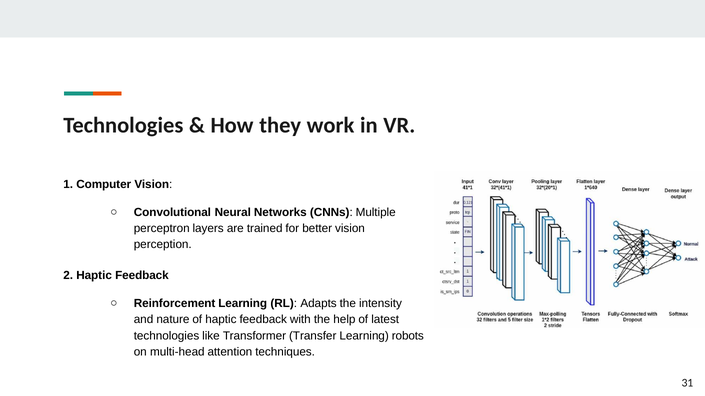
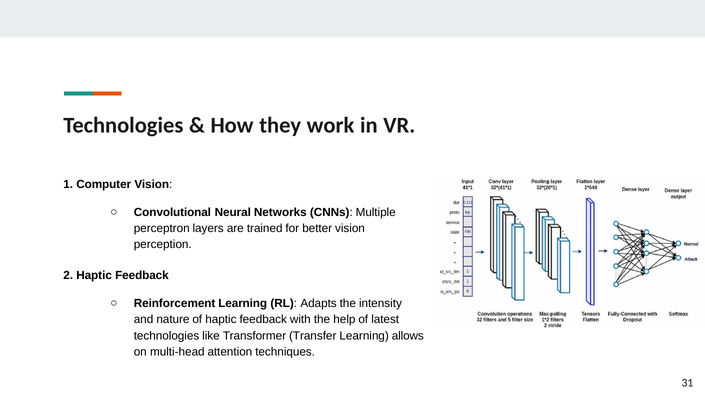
robots: robots -> allows (408, 336)
